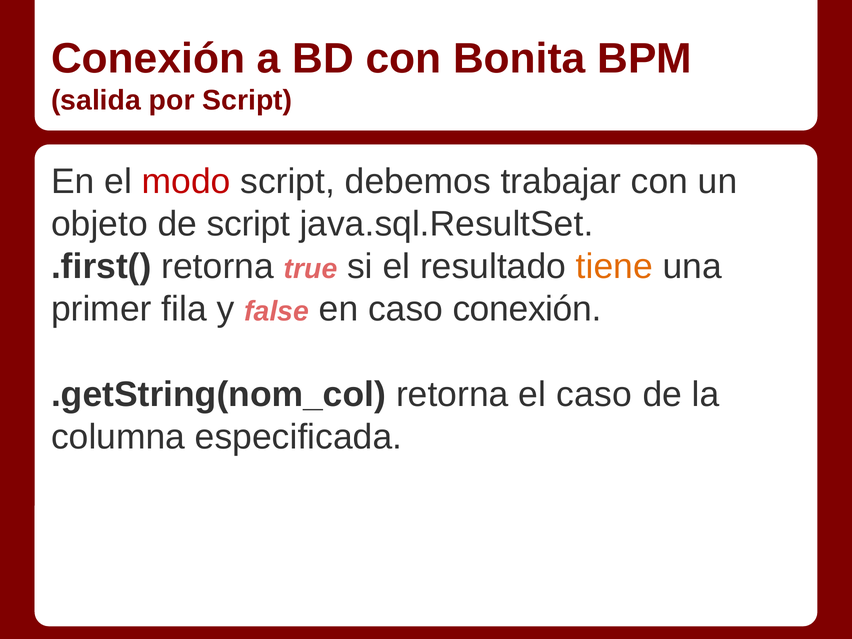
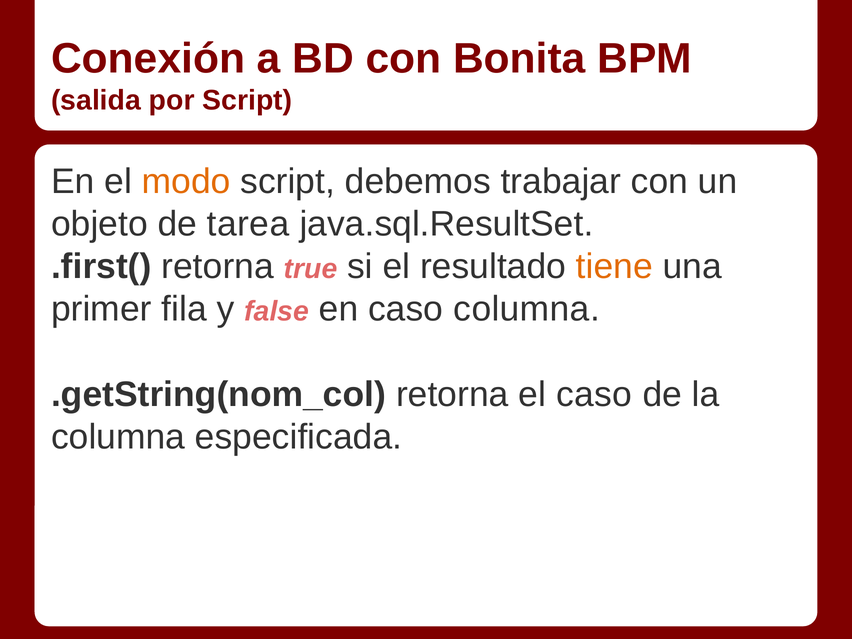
modo colour: red -> orange (186, 181)
de script: script -> tarea (248, 224)
caso conexión: conexión -> columna (527, 309)
